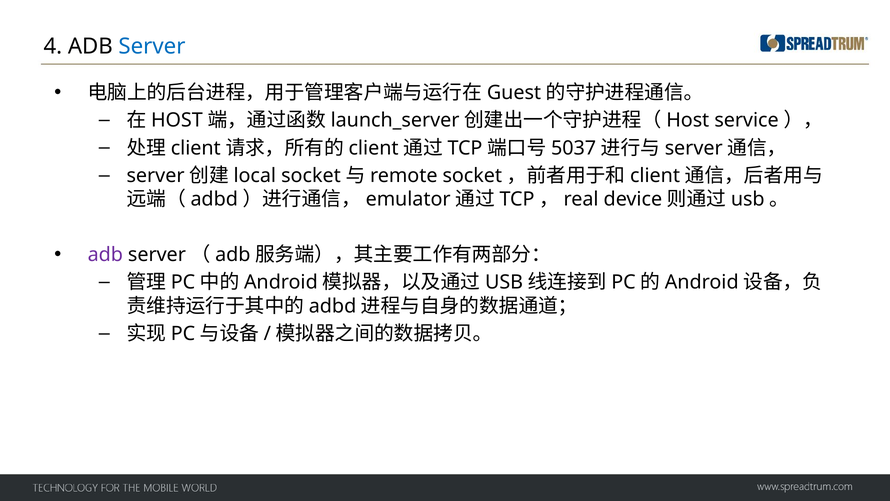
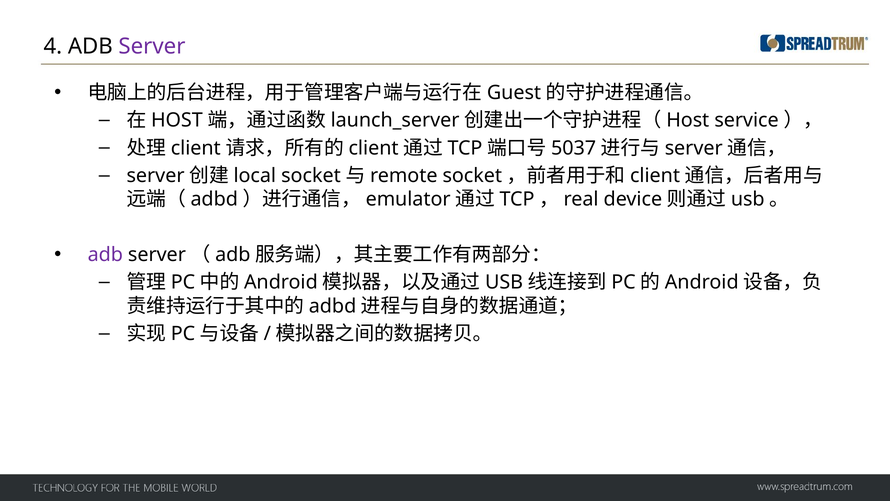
Server colour: blue -> purple (152, 46)
